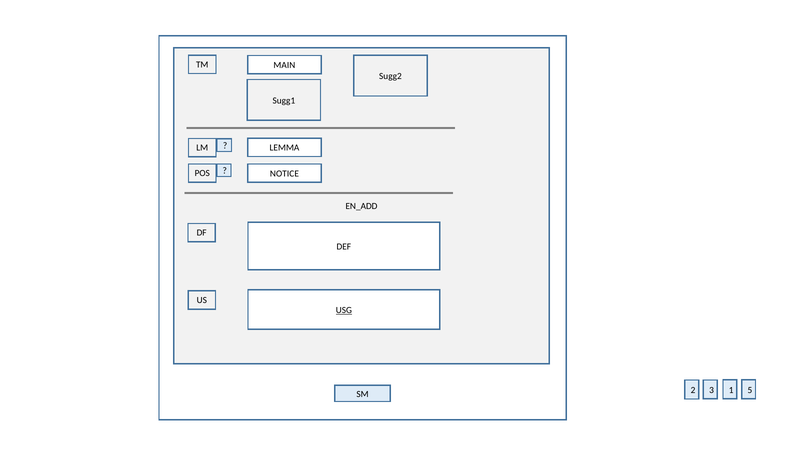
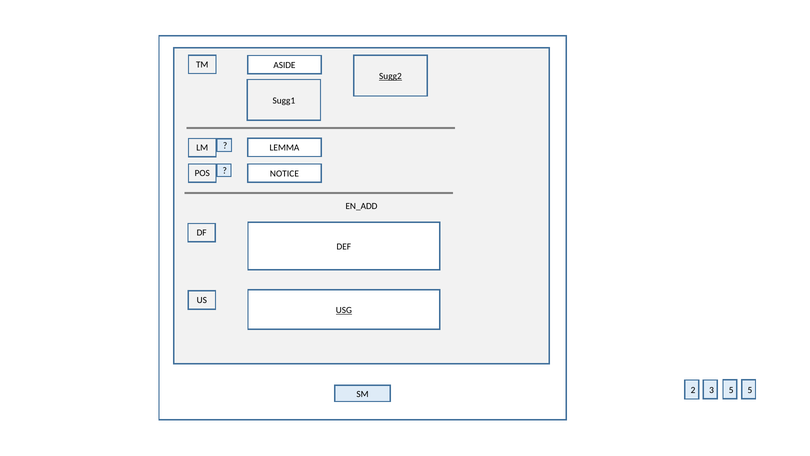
MAIN: MAIN -> ASIDE (284, 65)
Sugg2 underline: none -> present (390, 76)
3 1: 1 -> 5 (731, 390)
